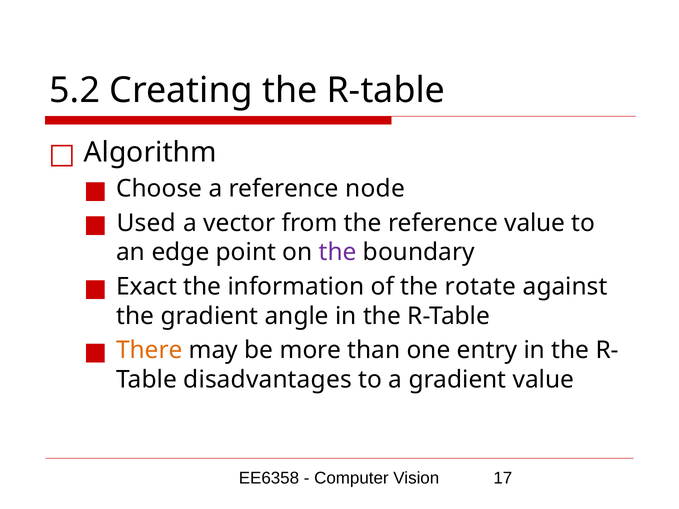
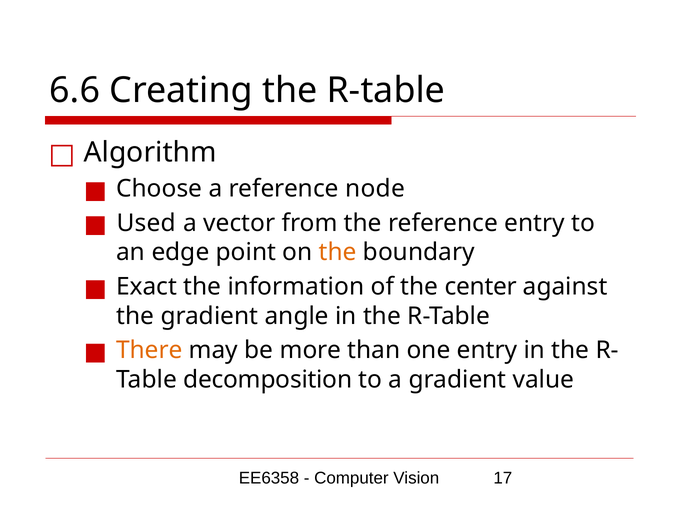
5.2: 5.2 -> 6.6 (75, 91)
reference value: value -> entry (535, 223)
the colour: purple -> orange (338, 252)
rotate: rotate -> center (481, 287)
disadvantages: disadvantages -> decomposition (268, 380)
